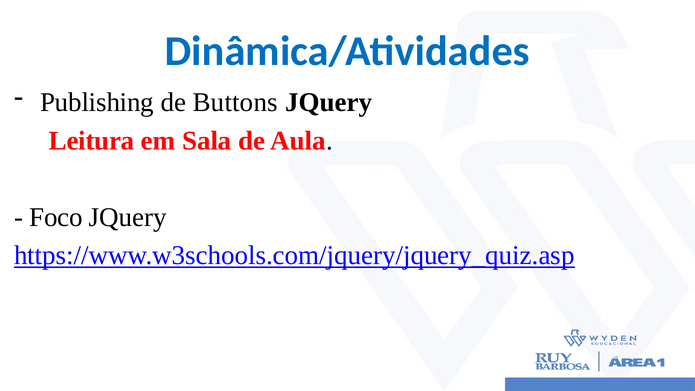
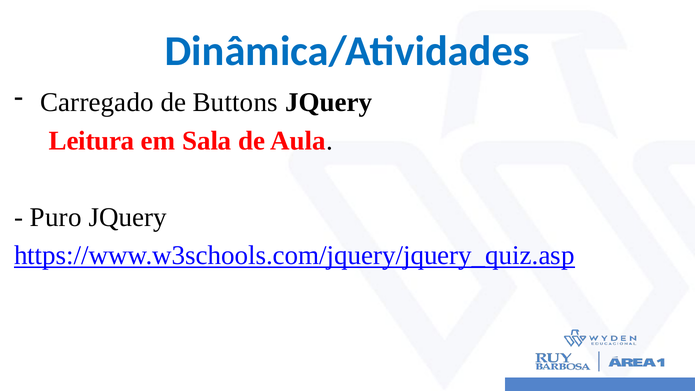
Publishing: Publishing -> Carregado (97, 102)
Foco: Foco -> Puro (56, 217)
